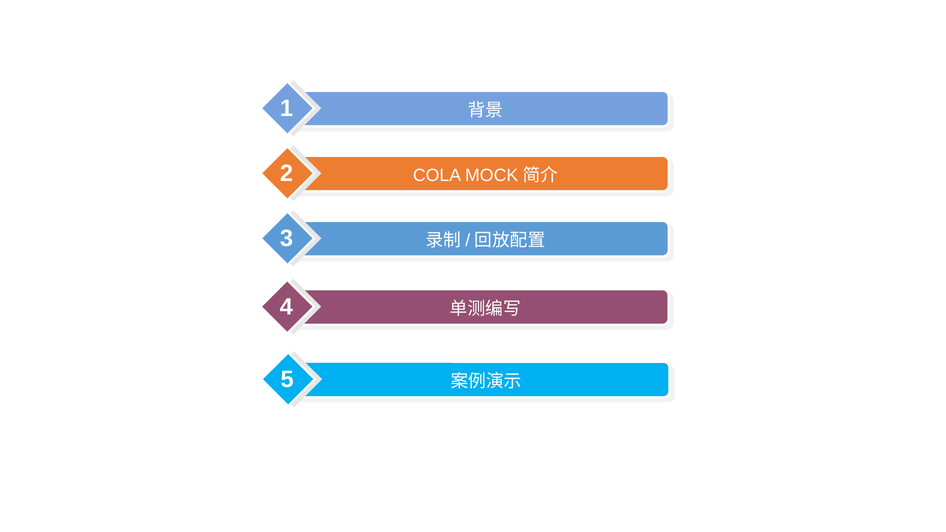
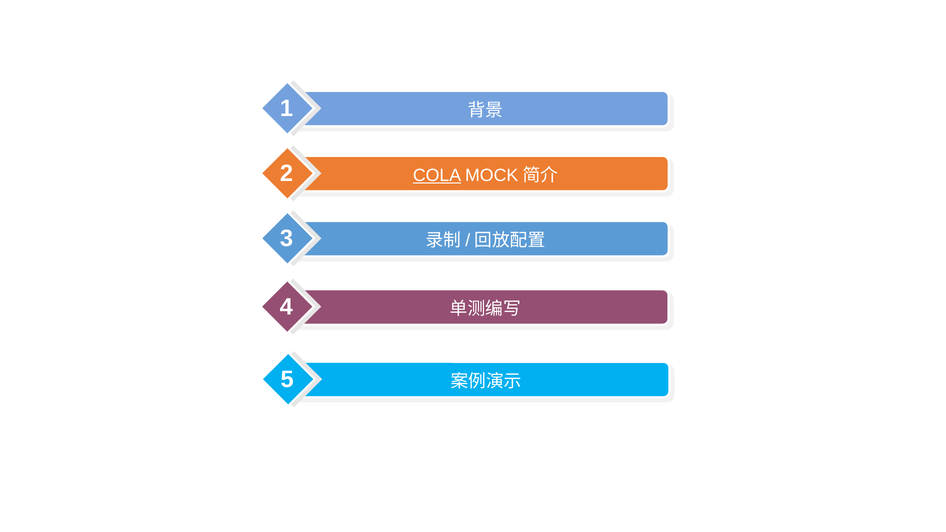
COLA underline: none -> present (437, 176)
